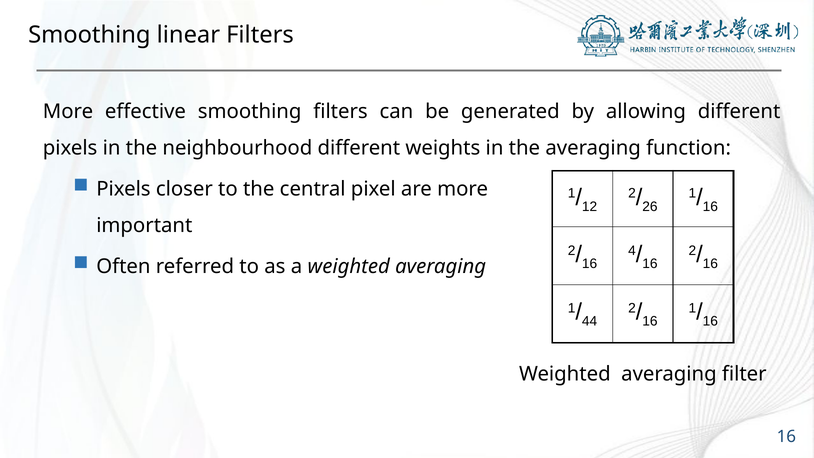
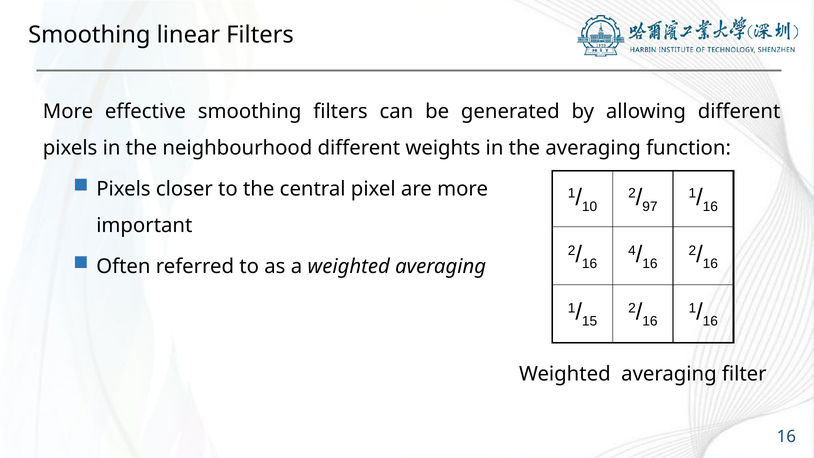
12: 12 -> 10 (590, 206)
26: 26 -> 97 (650, 206)
44: 44 -> 15 (590, 321)
